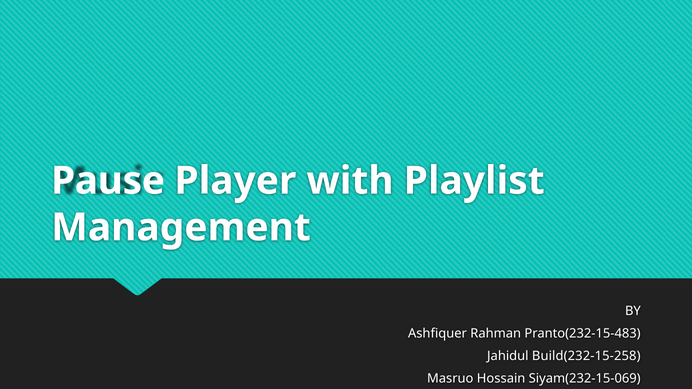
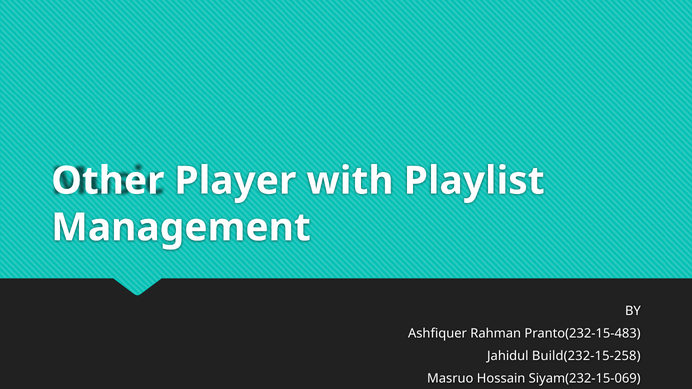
Pause: Pause -> Other (108, 181)
